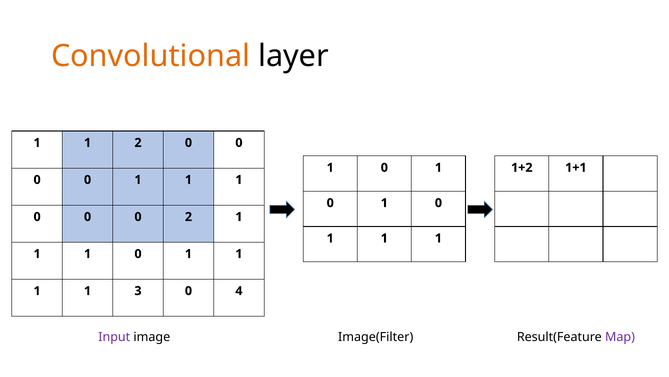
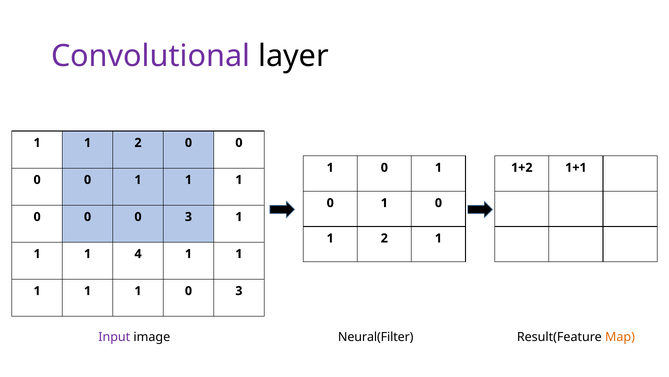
Convolutional colour: orange -> purple (151, 56)
0 0 2: 2 -> 3 (188, 216)
1: 1 -> 2 (384, 238)
0: 0 -> 4 (138, 253)
3: 3 -> 1 (138, 290)
4: 4 -> 3 (239, 290)
Image(Filter: Image(Filter -> Neural(Filter (376, 336)
Map colour: purple -> orange (620, 336)
